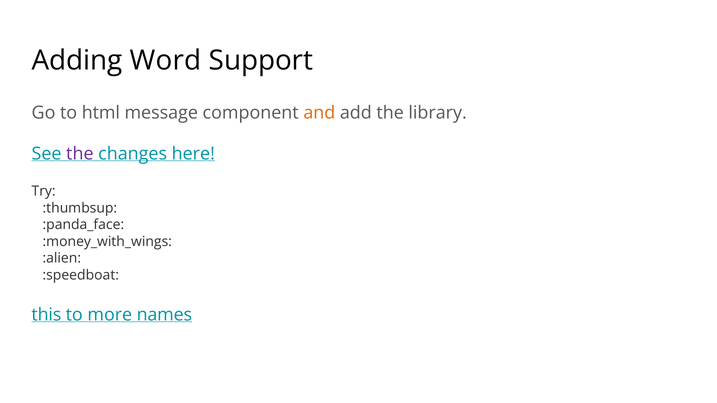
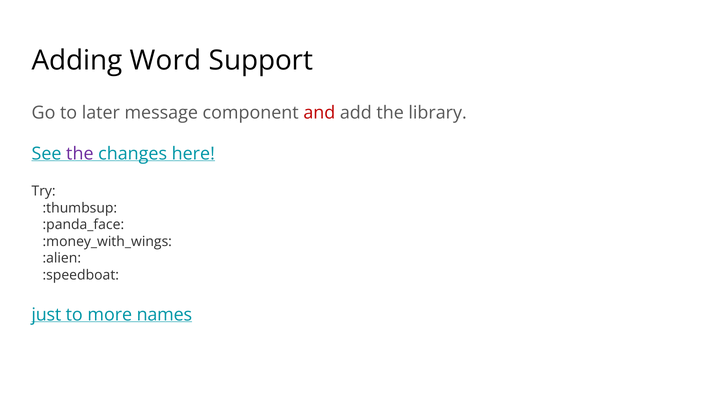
html: html -> later (101, 113)
and colour: orange -> red (319, 113)
this: this -> just (46, 315)
